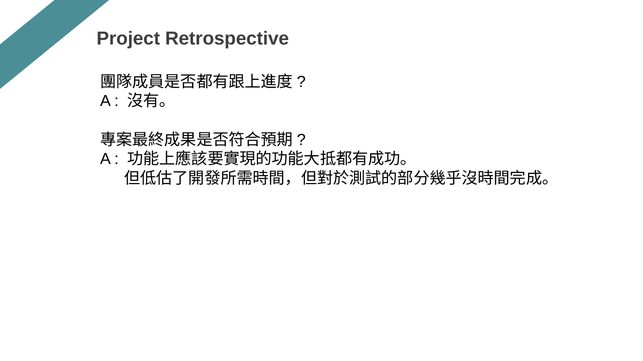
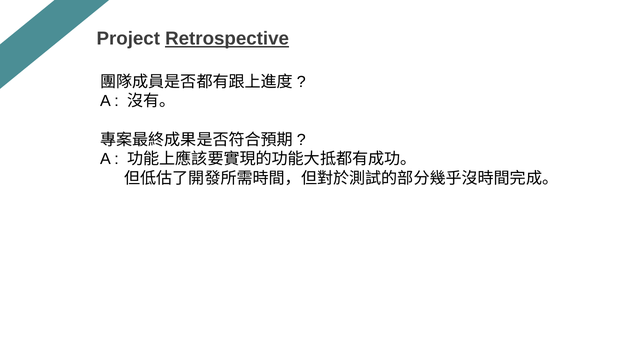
Retrospective underline: none -> present (227, 39)
